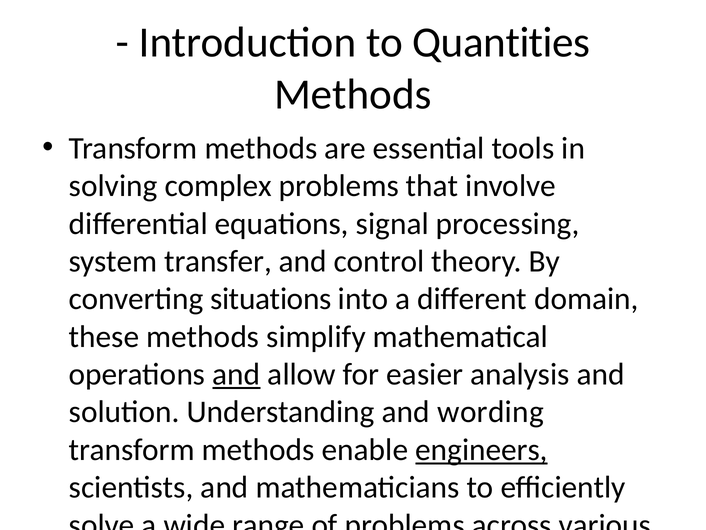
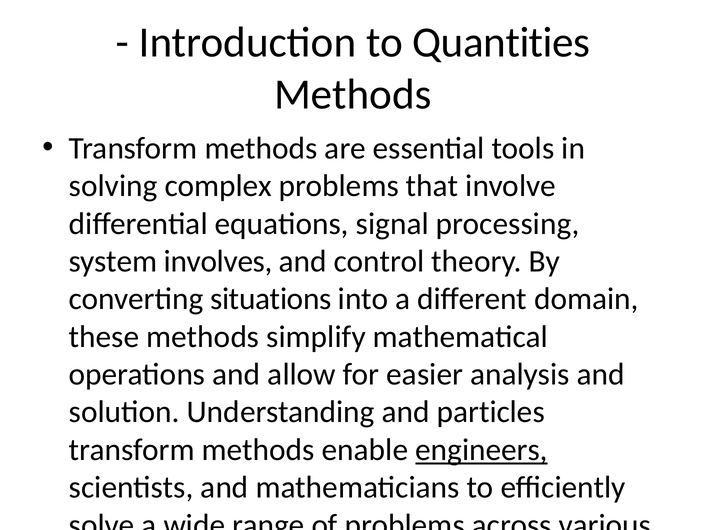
transfer: transfer -> involves (218, 261)
and underline: present -> none (236, 374)
wording: wording -> particles (491, 412)
